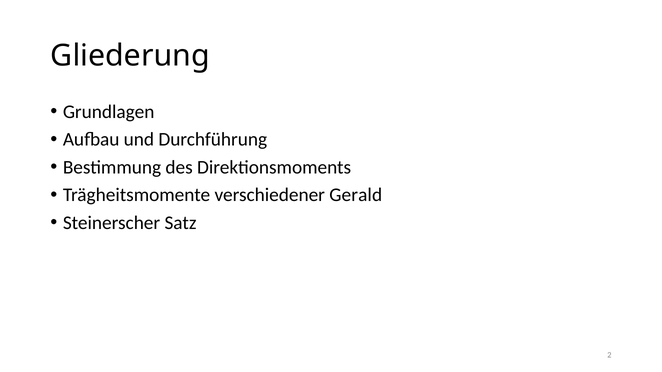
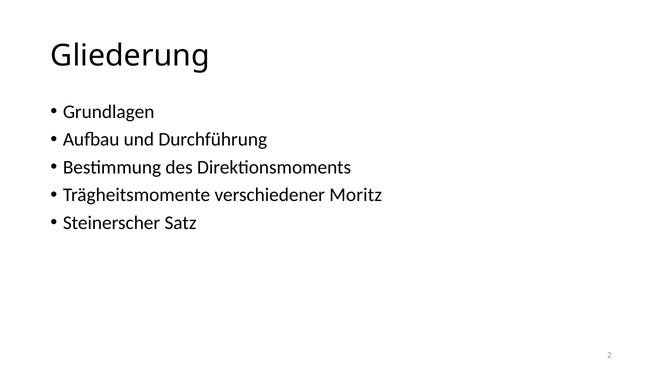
Gerald: Gerald -> Moritz (356, 195)
